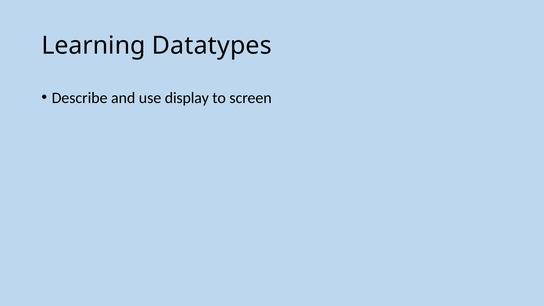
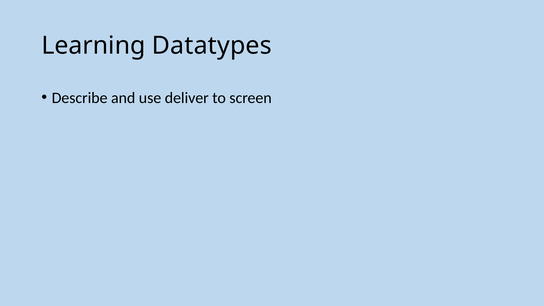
display: display -> deliver (187, 98)
